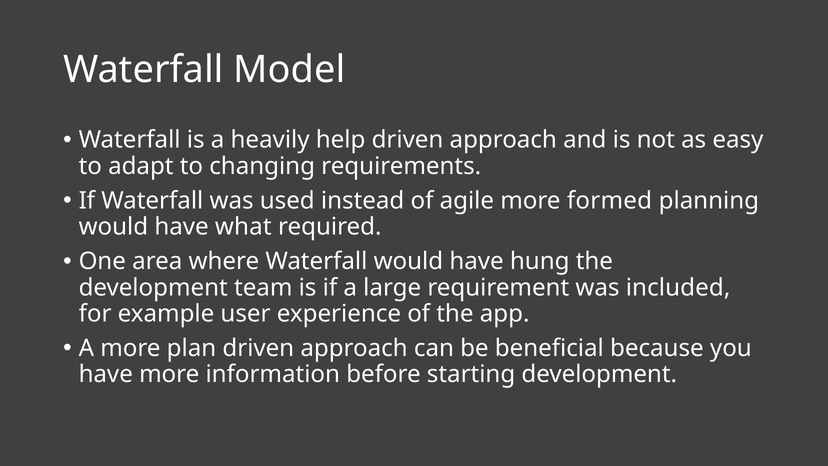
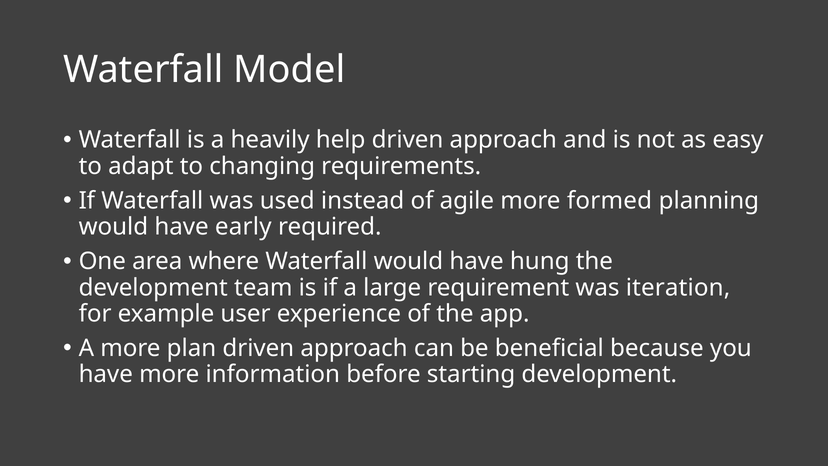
what: what -> early (243, 227)
included: included -> iteration (678, 287)
